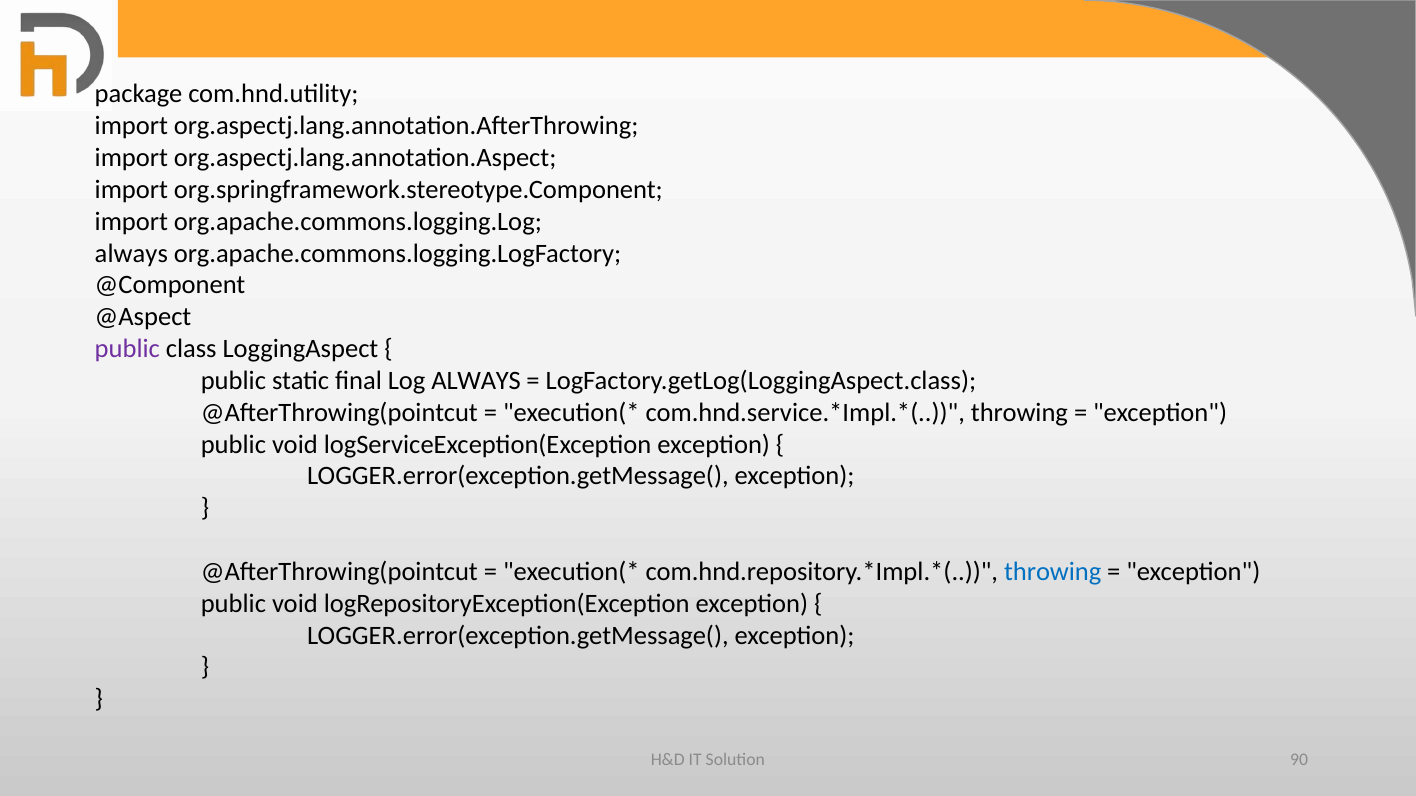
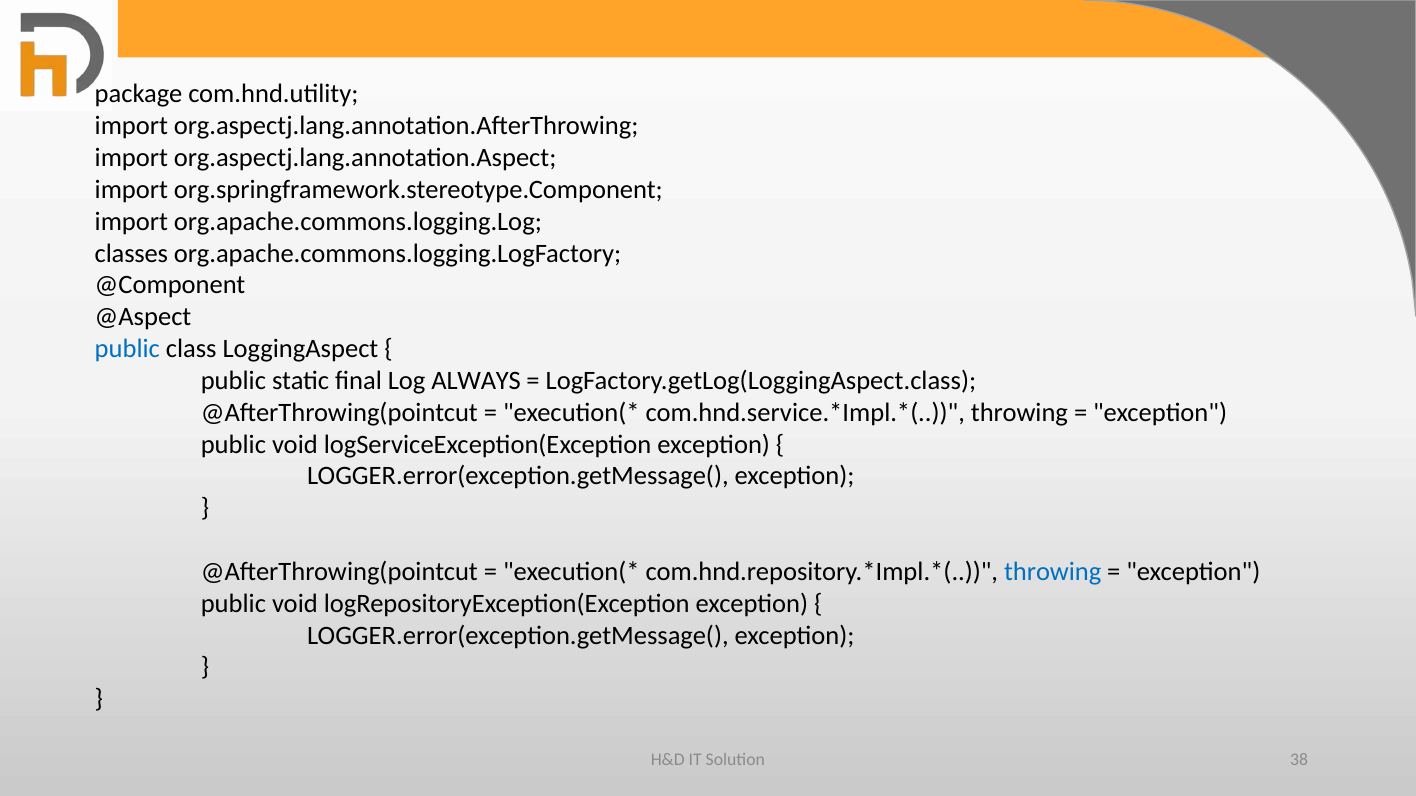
always: always -> classes (131, 253)
public colour: purple -> blue (127, 349)
90: 90 -> 38 (1299, 760)
